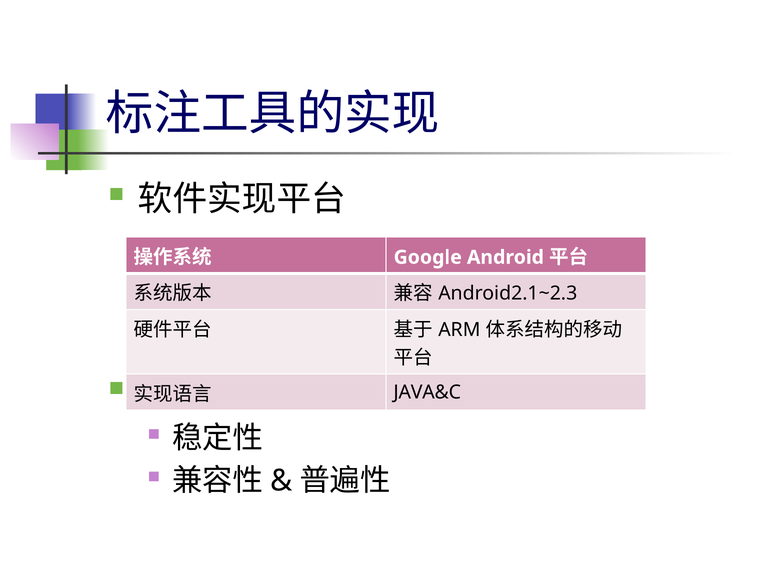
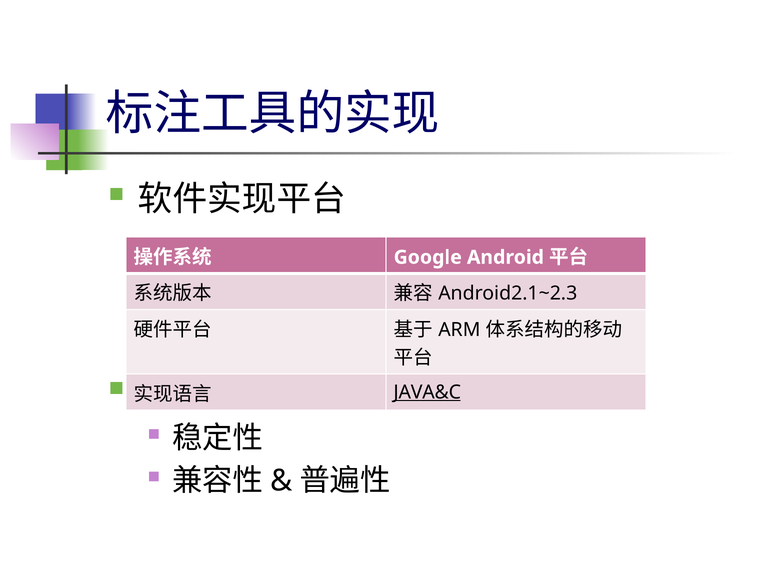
JAVA&C underline: none -> present (427, 392)
